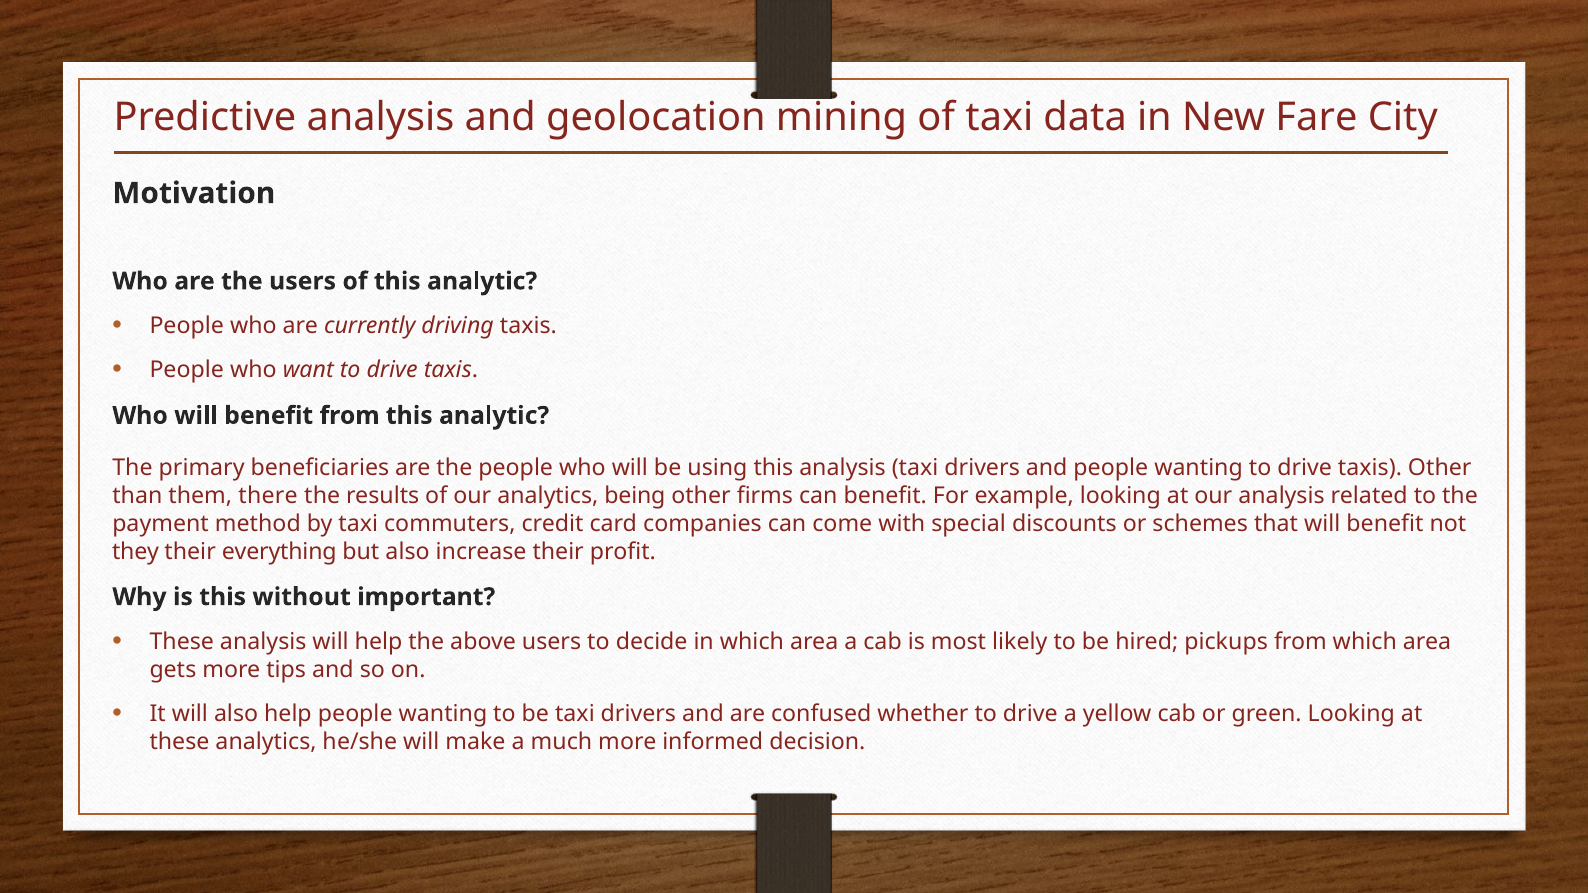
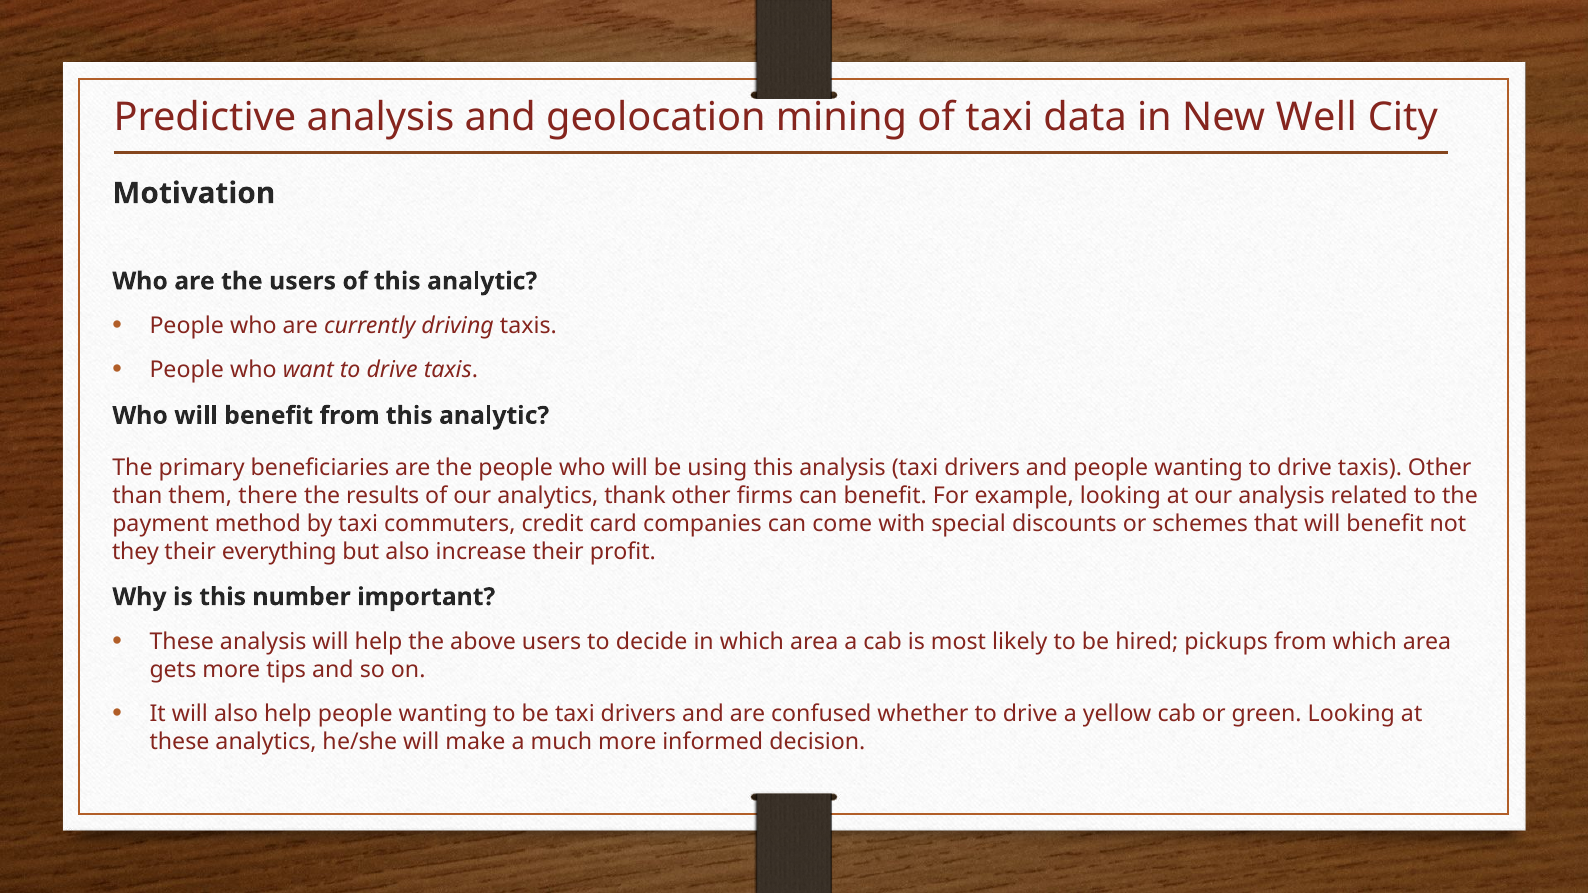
Fare: Fare -> Well (1316, 117)
being: being -> thank (635, 496)
without: without -> number (302, 597)
